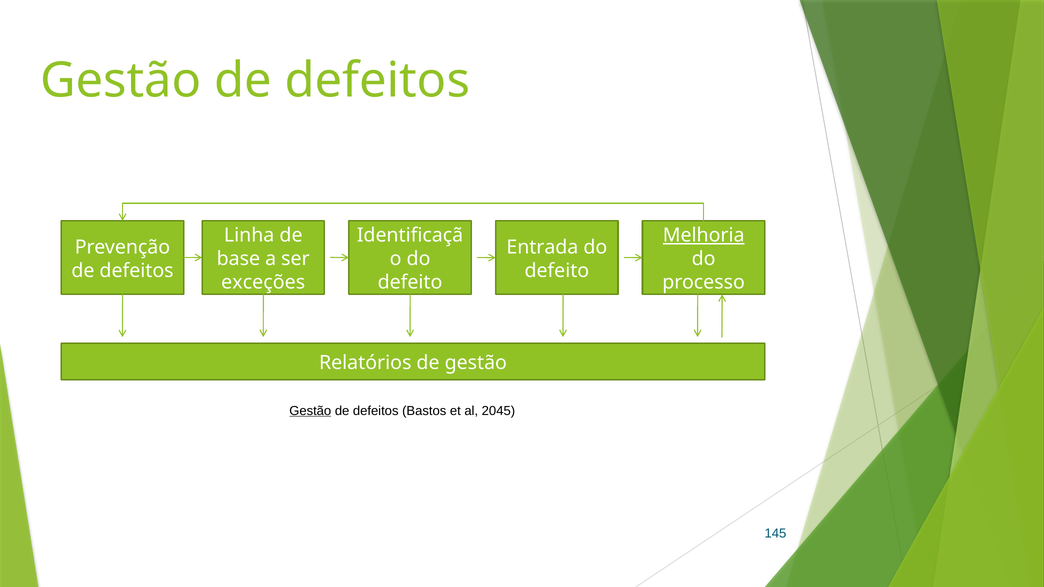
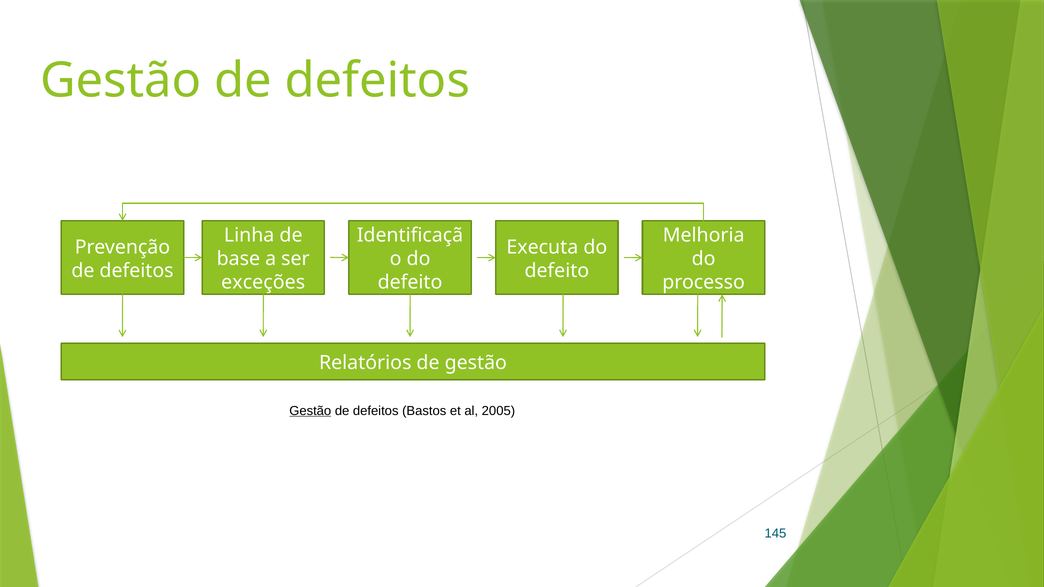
Melhoria underline: present -> none (704, 235)
Entrada: Entrada -> Executa (542, 247)
2045: 2045 -> 2005 (498, 411)
